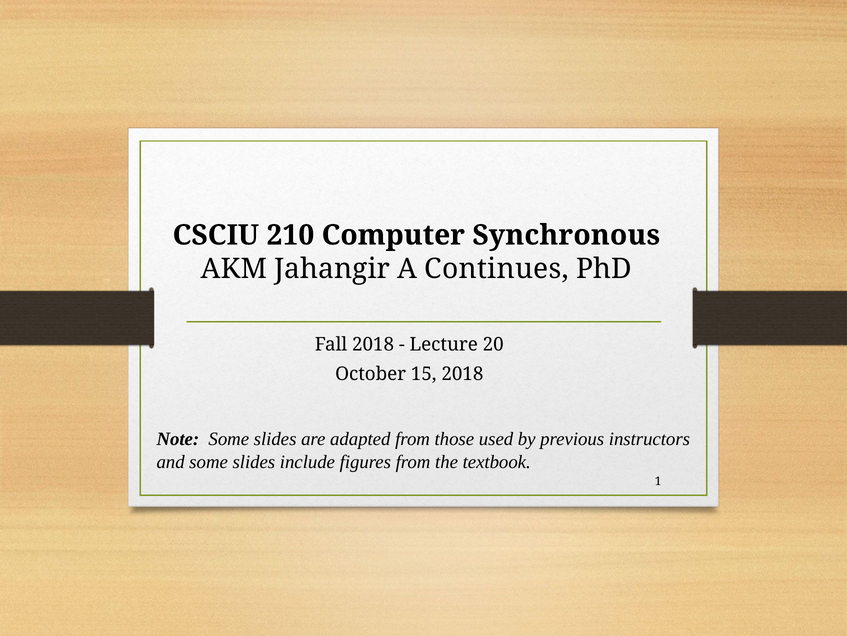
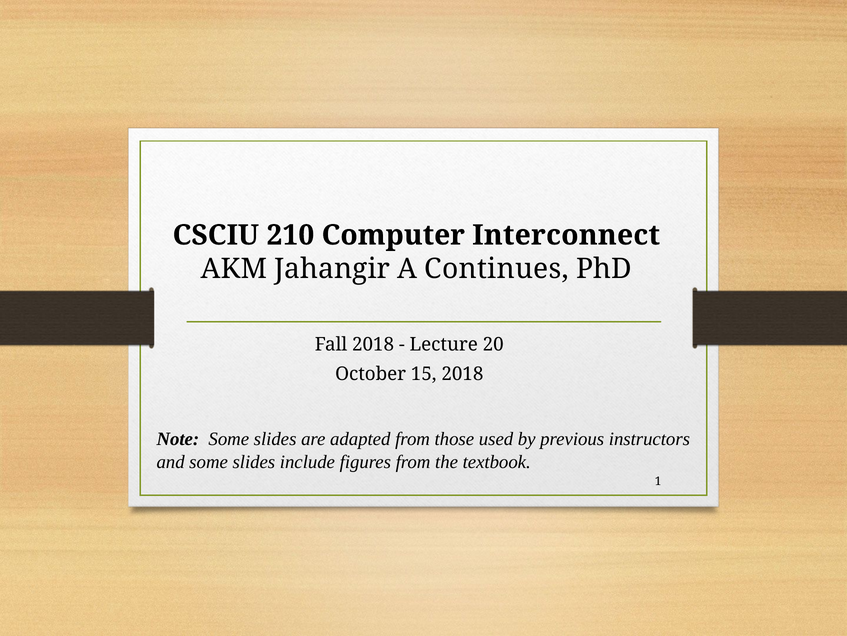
Synchronous: Synchronous -> Interconnect (566, 235)
